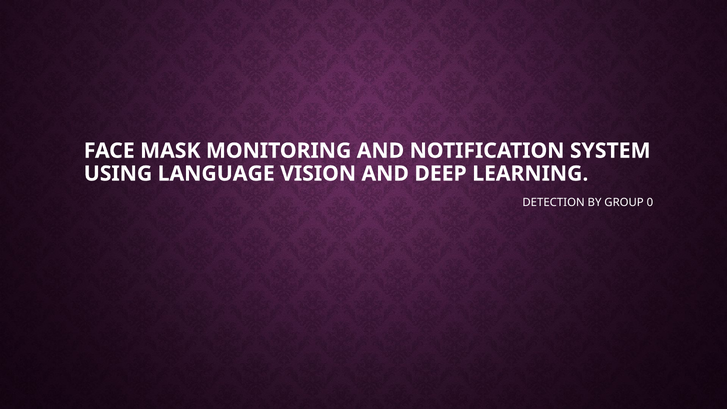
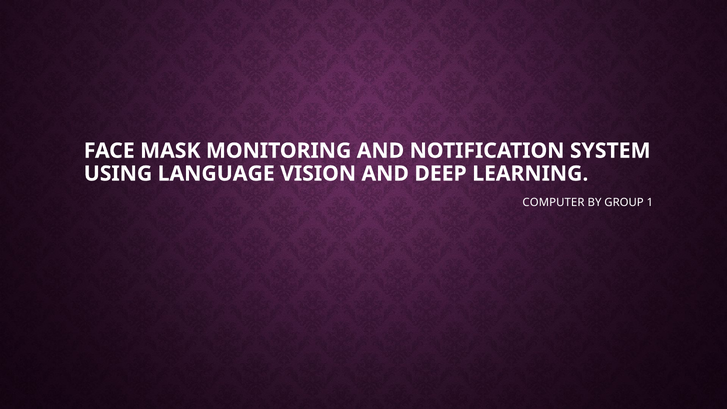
DETECTION: DETECTION -> COMPUTER (553, 203)
0: 0 -> 1 (650, 203)
